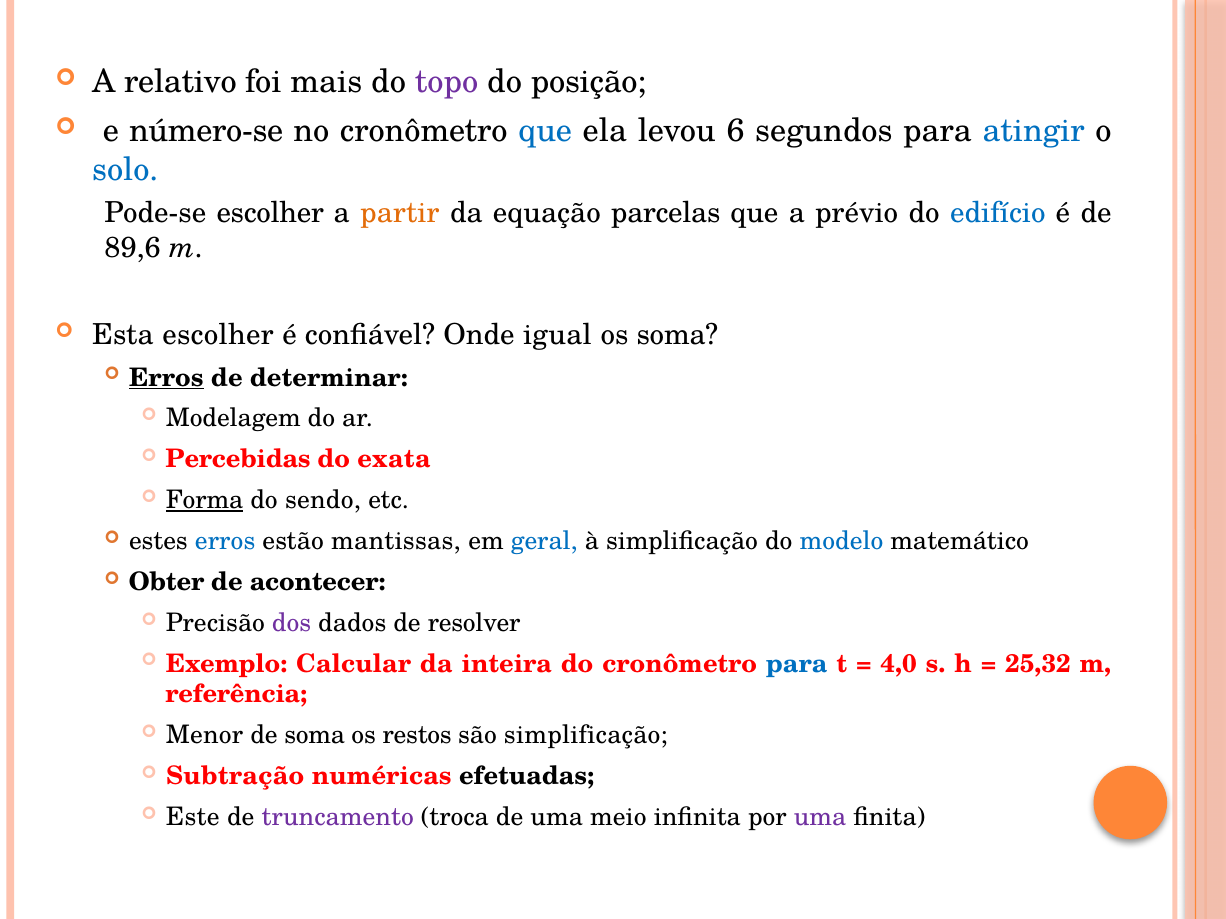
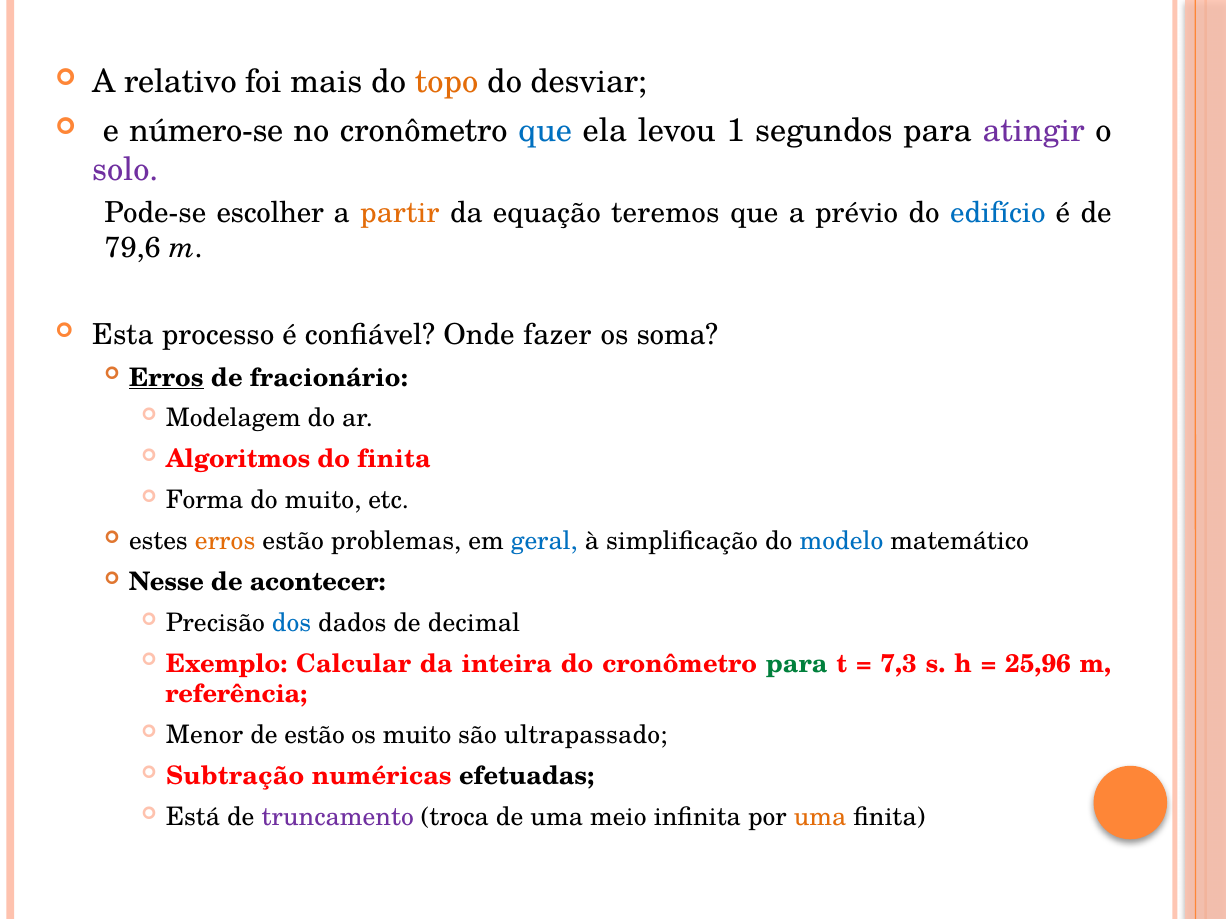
topo colour: purple -> orange (447, 82)
posição: posição -> desviar (589, 82)
6: 6 -> 1 (736, 131)
atingir colour: blue -> purple (1034, 131)
solo colour: blue -> purple (125, 170)
parcelas: parcelas -> teremos (665, 213)
89,6: 89,6 -> 79,6 (133, 248)
Esta escolher: escolher -> processo (218, 335)
igual: igual -> fazer (557, 335)
determinar: determinar -> fracionário (329, 378)
Percebidas: Percebidas -> Algoritmos (238, 460)
do exata: exata -> finita (394, 460)
Forma underline: present -> none (205, 500)
do sendo: sendo -> muito (323, 500)
erros colour: blue -> orange (225, 541)
mantissas: mantissas -> problemas (396, 541)
Obter: Obter -> Nesse (166, 582)
dos colour: purple -> blue (292, 623)
resolver: resolver -> decimal (474, 623)
para colour: blue -> green (797, 664)
4,0: 4,0 -> 7,3 (899, 664)
25,32: 25,32 -> 25,96 (1038, 664)
de soma: soma -> estão (315, 736)
os restos: restos -> muito (417, 736)
são simplificação: simplificação -> ultrapassado (586, 736)
Este: Este -> Está (193, 817)
uma colour: purple -> orange (820, 817)
